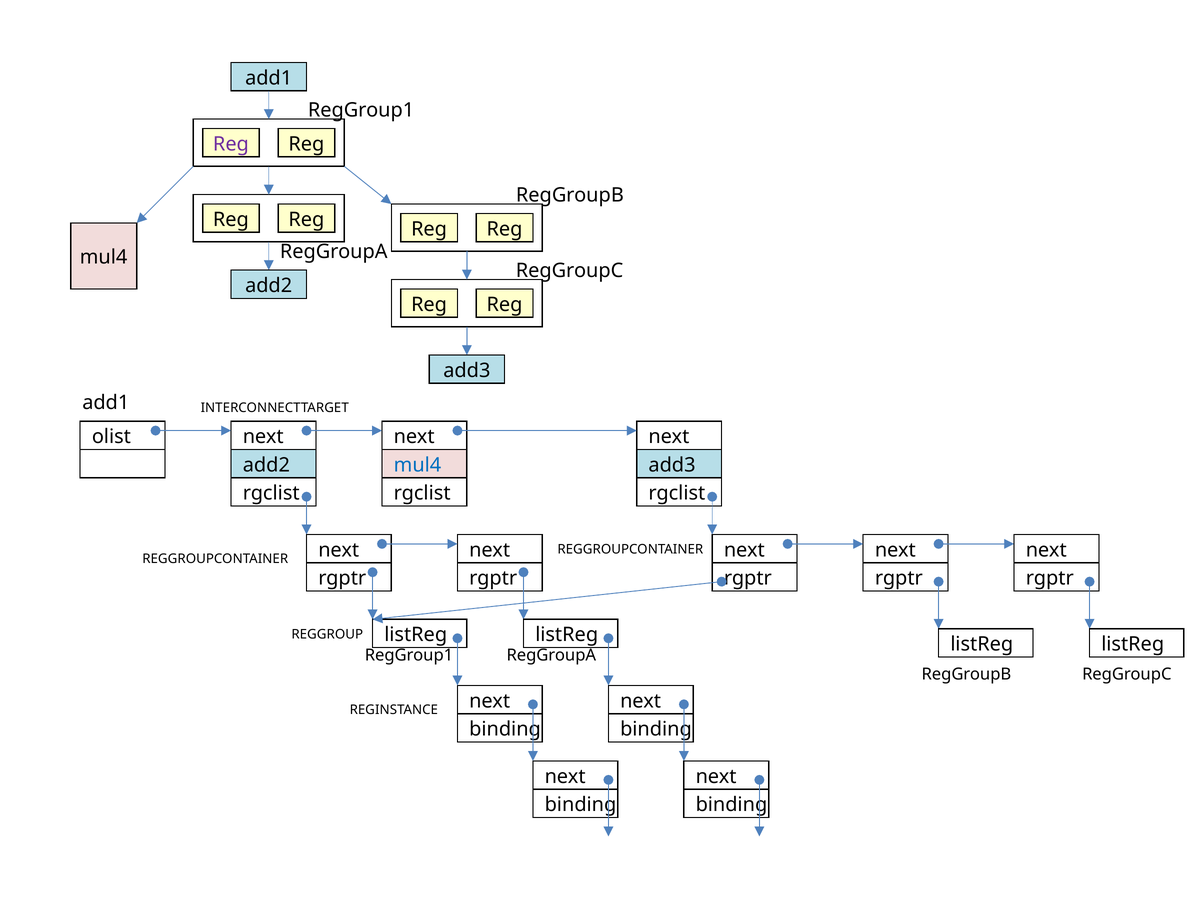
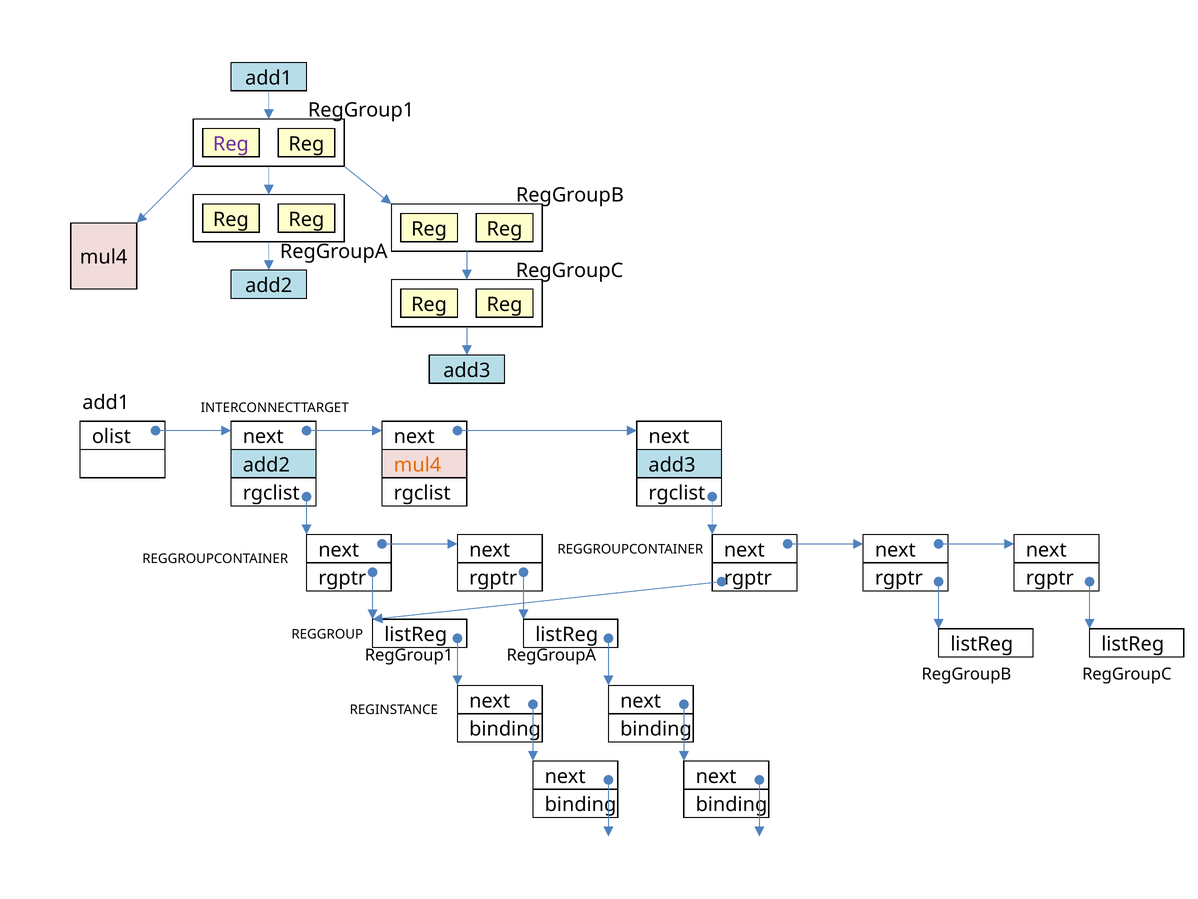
mul4 colour: blue -> orange (417, 465)
